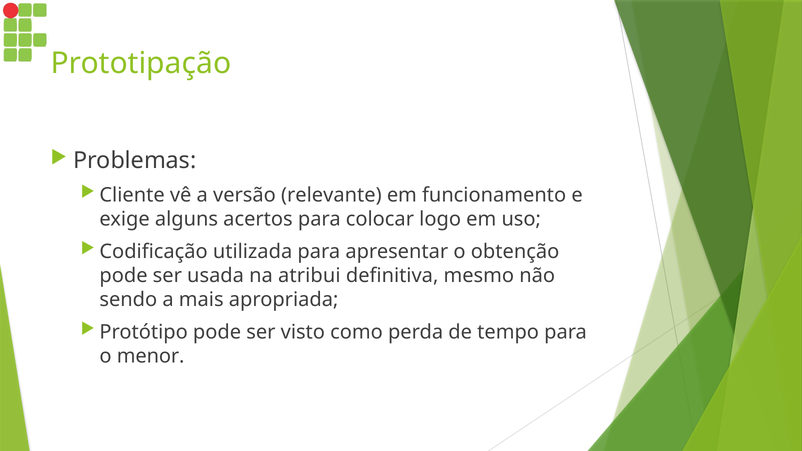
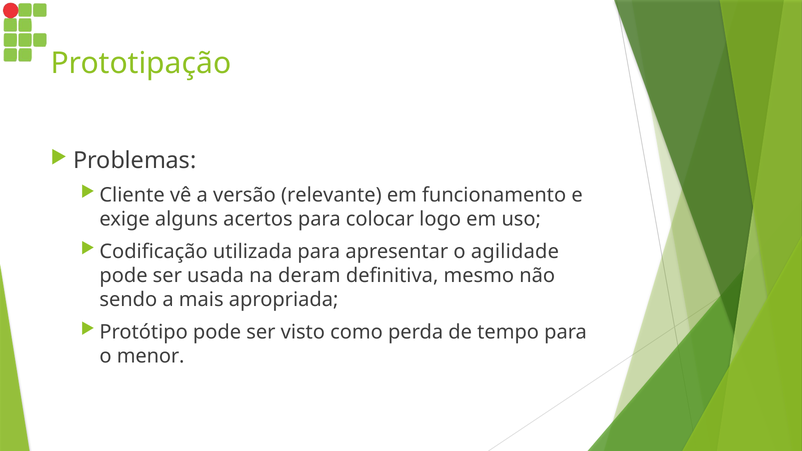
obtenção: obtenção -> agilidade (515, 252)
atribui: atribui -> deram (309, 276)
